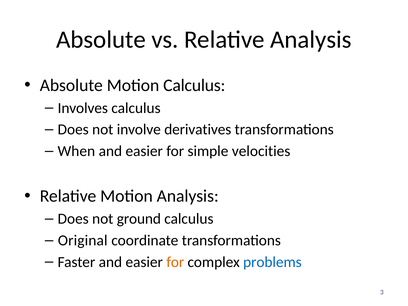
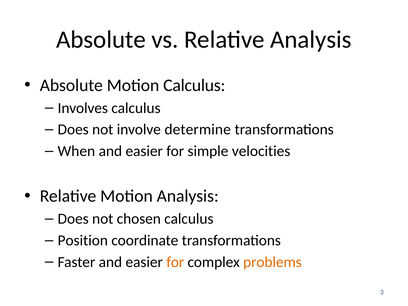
derivatives: derivatives -> determine (198, 130)
ground: ground -> chosen (139, 219)
Original: Original -> Position (83, 240)
problems colour: blue -> orange (272, 262)
